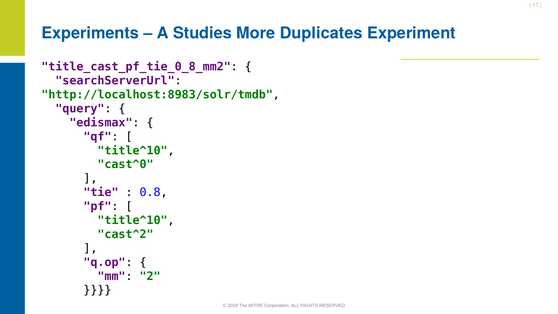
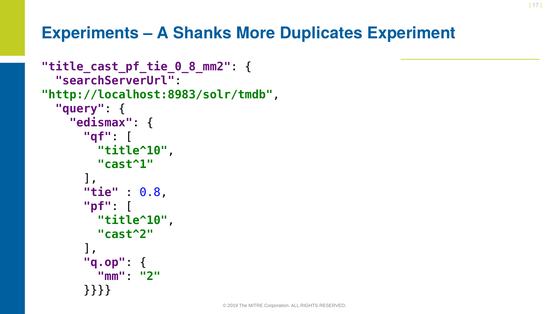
Studies: Studies -> Shanks (202, 33)
cast^0: cast^0 -> cast^1 (126, 164)
